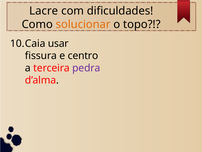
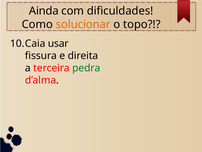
Lacre: Lacre -> Ainda (44, 11)
centro: centro -> direita (83, 56)
pedra colour: purple -> green (86, 68)
